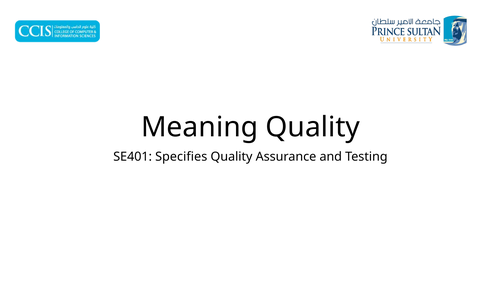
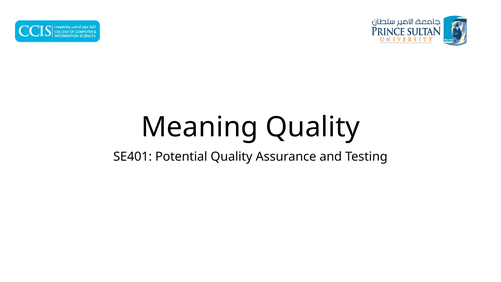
Specifies: Specifies -> Potential (181, 157)
